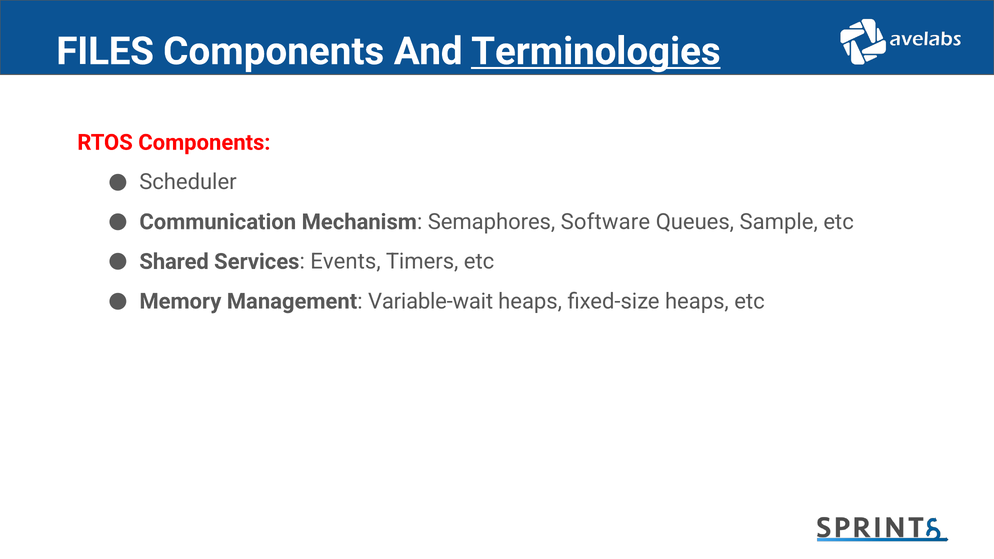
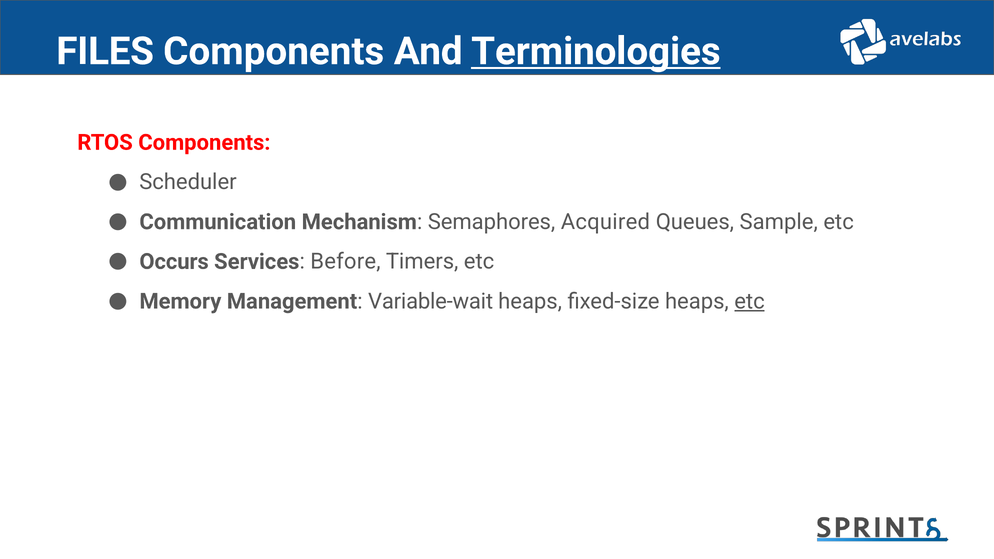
Software: Software -> Acquired (605, 222)
Shared: Shared -> Occurs (174, 262)
Events: Events -> Before (345, 262)
etc underline: none -> present (750, 301)
